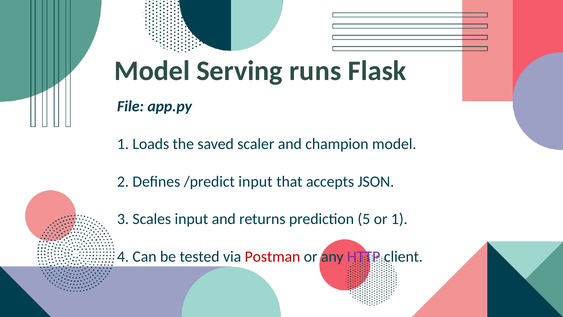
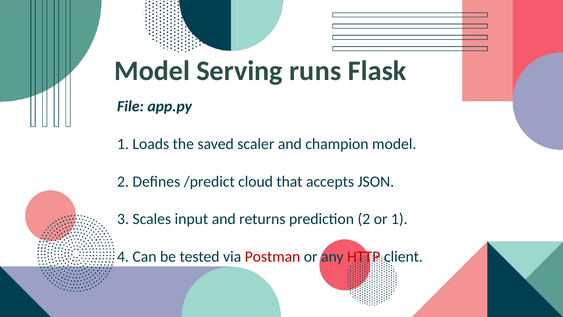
/predict input: input -> cloud (256, 181)
prediction 5: 5 -> 2 (364, 219)
HTTP colour: purple -> red (364, 256)
